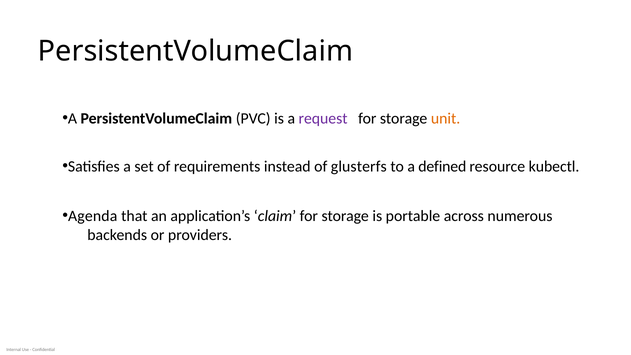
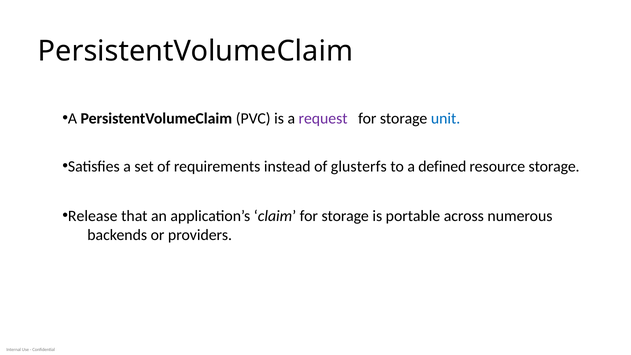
unit colour: orange -> blue (446, 118)
resource kubectl: kubectl -> storage (554, 166)
Agenda: Agenda -> Release (93, 216)
